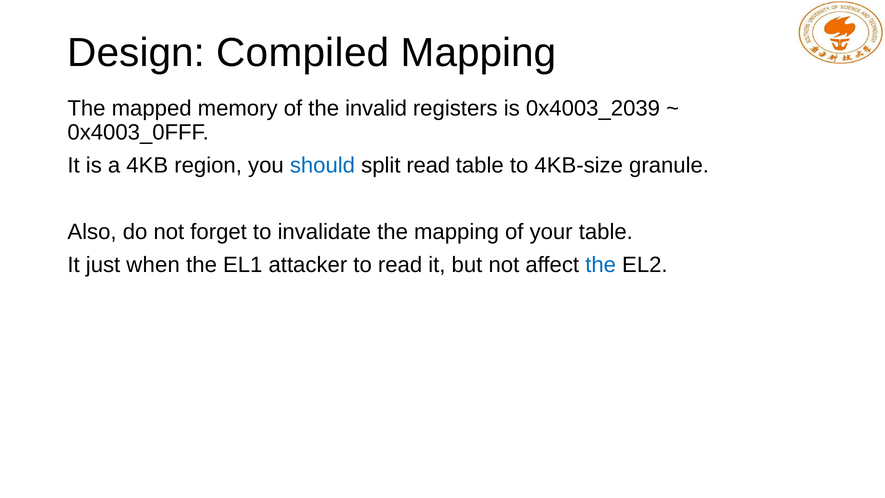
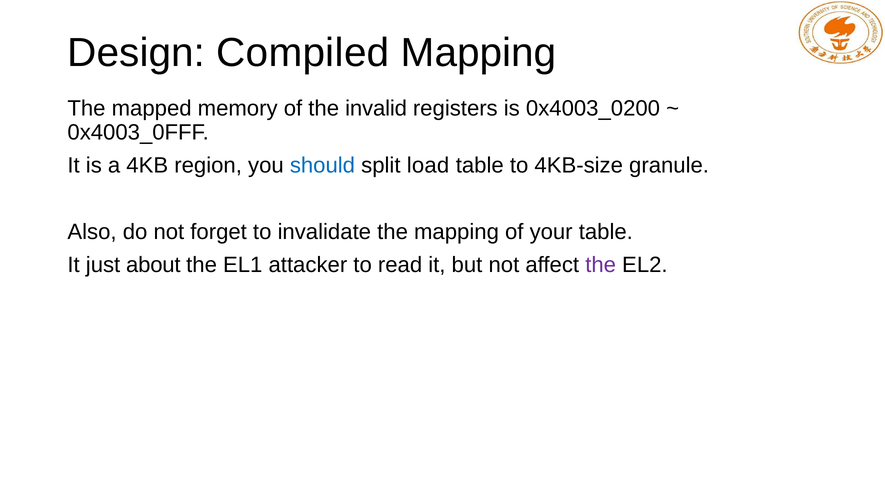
0x4003_2039: 0x4003_2039 -> 0x4003_0200 (593, 108)
split read: read -> load (428, 165)
when: when -> about (153, 265)
the colour: blue -> purple (601, 265)
